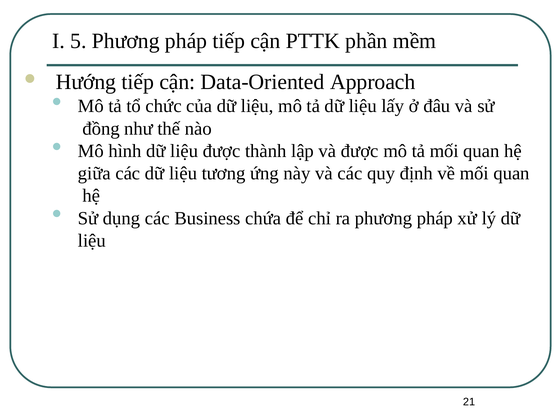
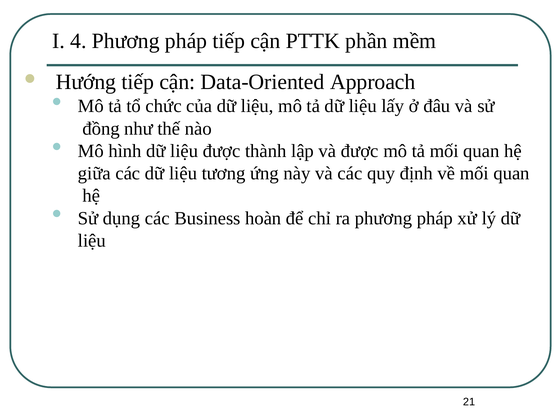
5: 5 -> 4 (78, 41)
chứa: chứa -> hoàn (263, 218)
